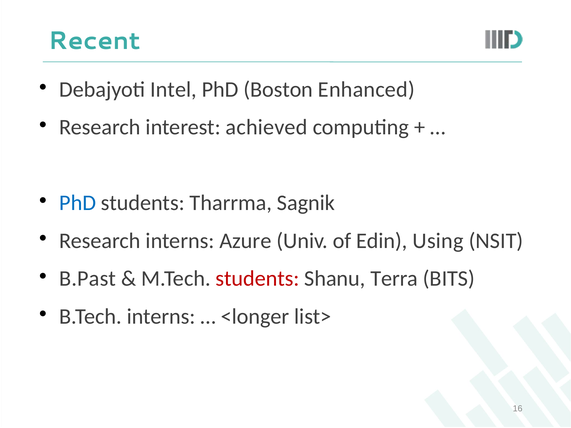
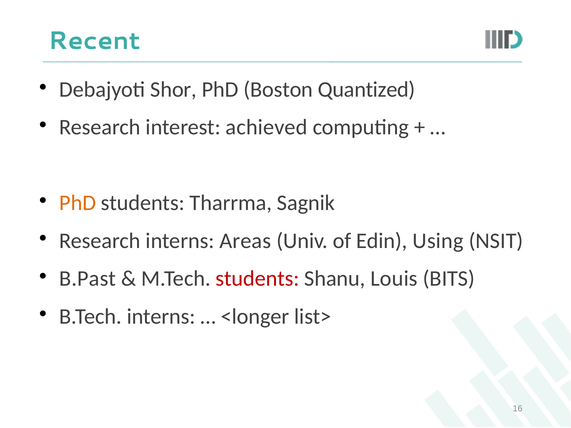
Intel: Intel -> Shor (174, 90)
Enhanced: Enhanced -> Quantized (367, 90)
PhD colour: blue -> orange (78, 203)
Azure: Azure -> Areas (245, 241)
Terra: Terra -> Louis (394, 279)
